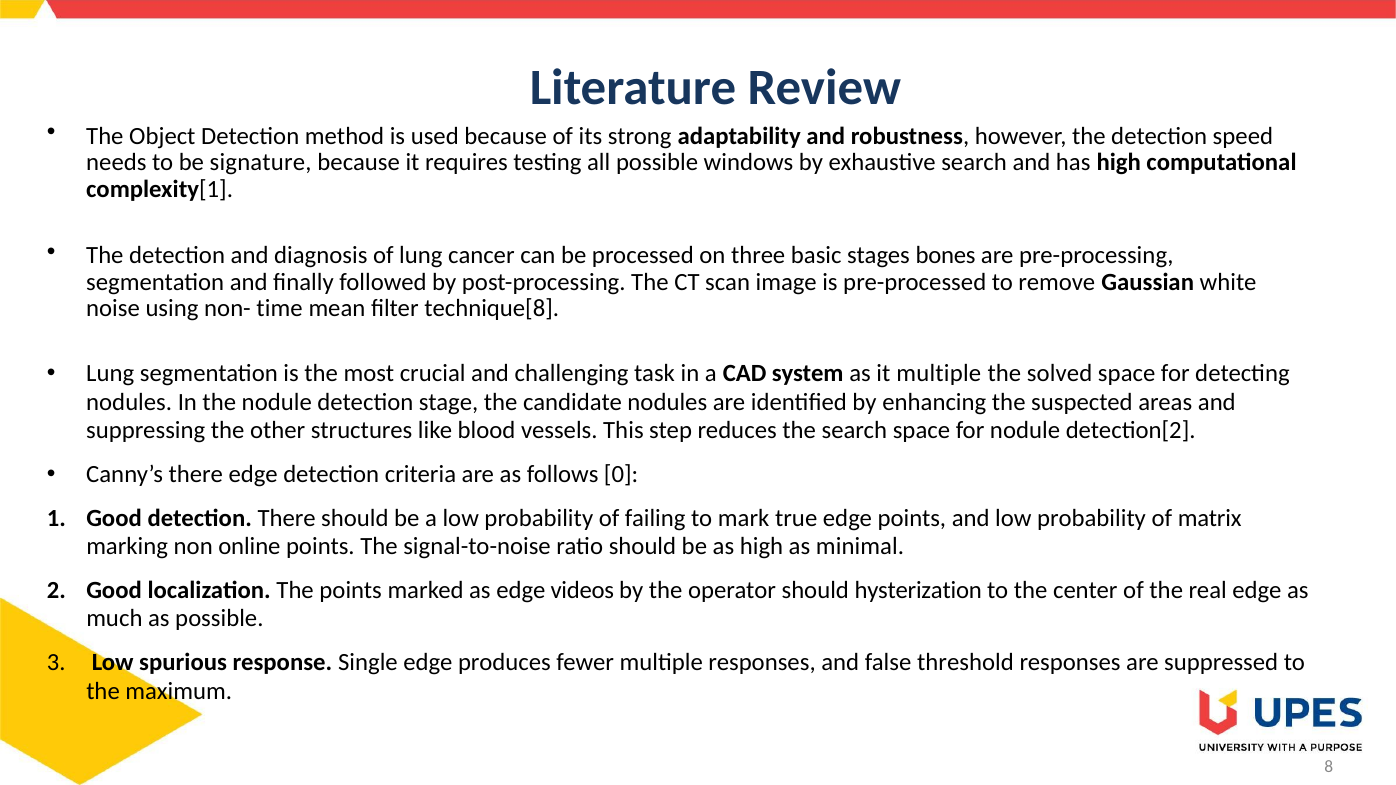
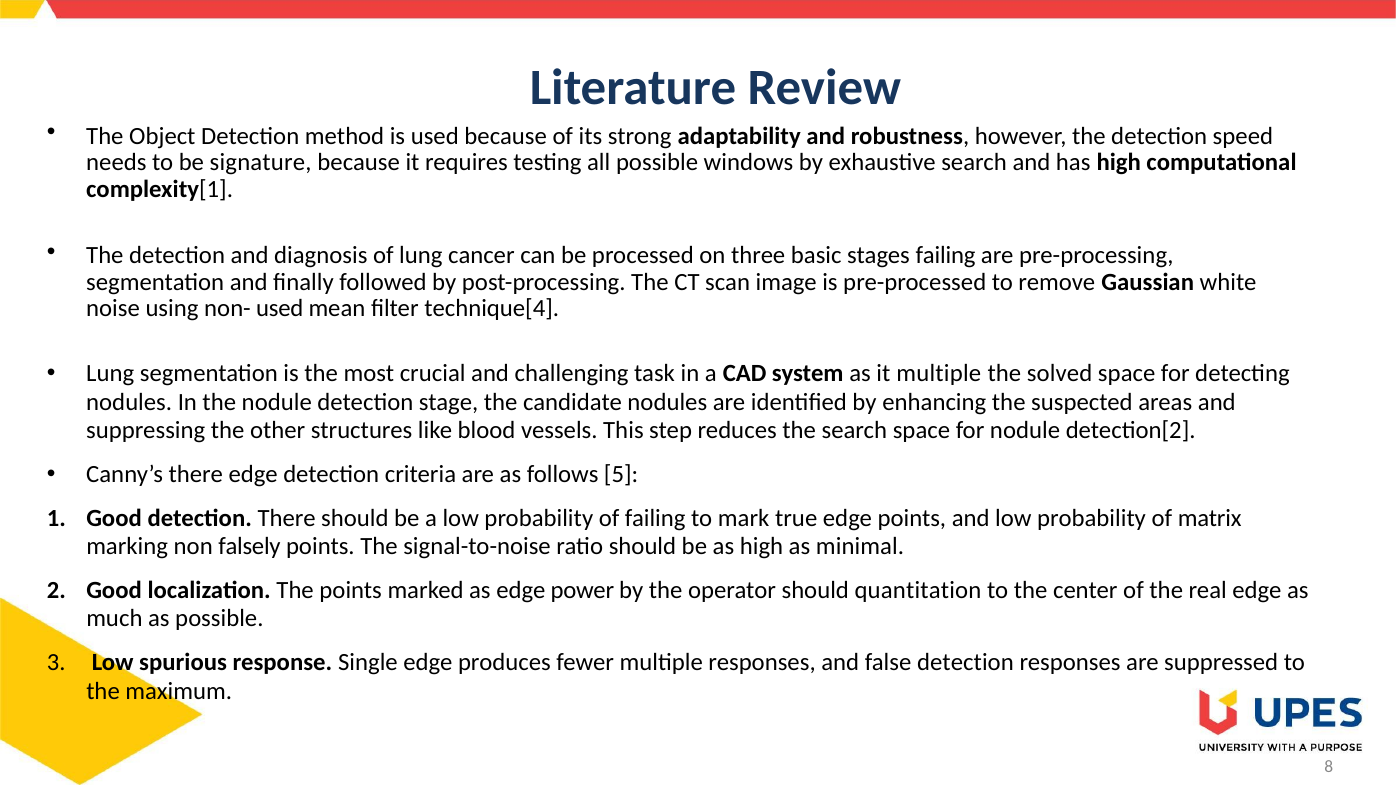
stages bones: bones -> failing (946, 255)
non- time: time -> used (280, 309)
technique[8: technique[8 -> technique[4 (492, 309)
0: 0 -> 5 (621, 474)
online: online -> falsely (249, 547)
videos: videos -> power (582, 590)
hysterization: hysterization -> quantitation (918, 590)
false threshold: threshold -> detection (965, 663)
